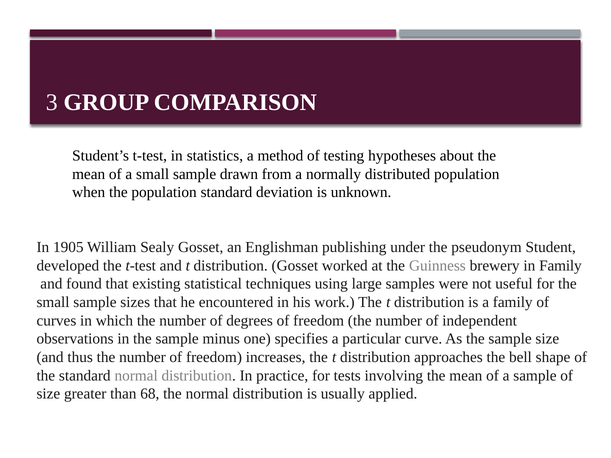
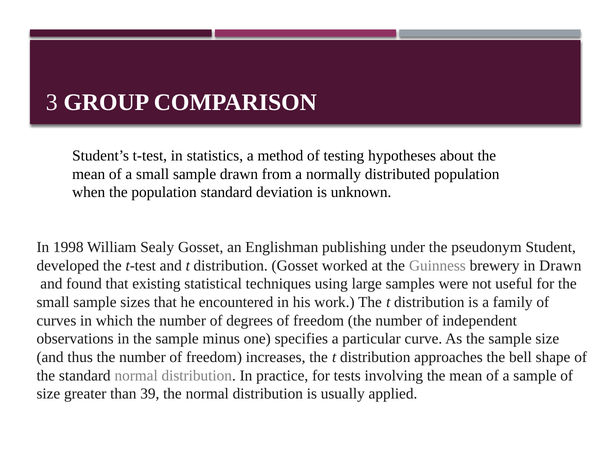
1905: 1905 -> 1998 (68, 247)
in Family: Family -> Drawn (560, 266)
68: 68 -> 39 (150, 394)
